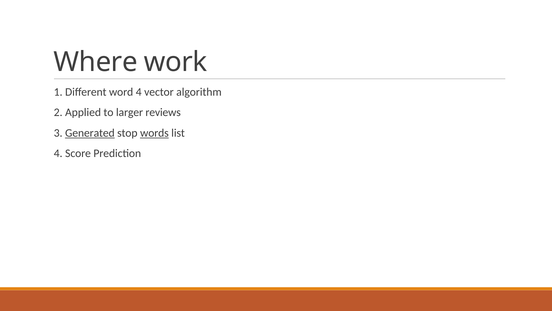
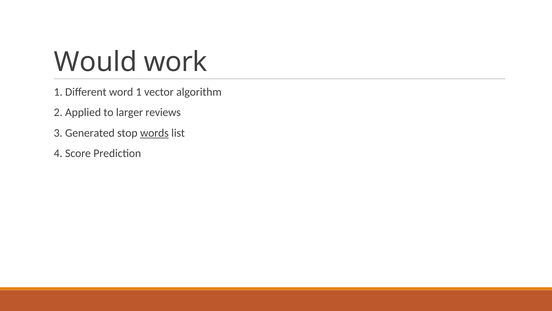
Where: Where -> Would (95, 62)
word 4: 4 -> 1 (139, 92)
Generated underline: present -> none (90, 133)
